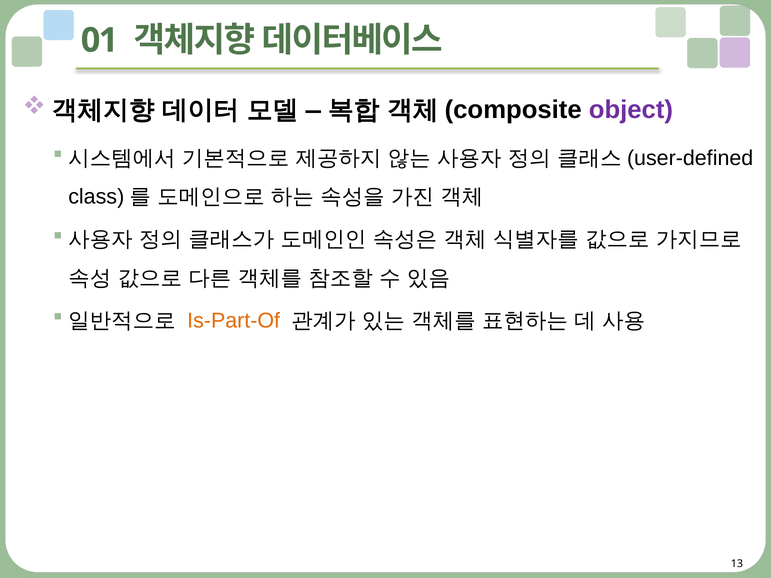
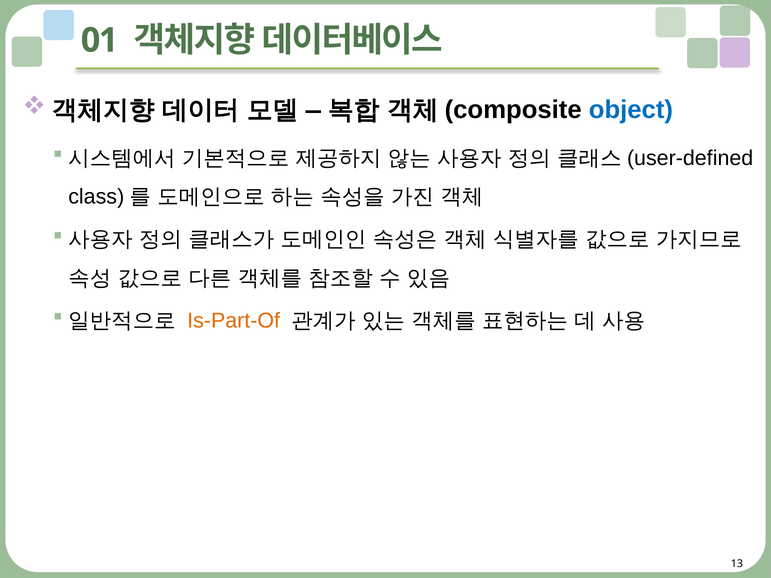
object colour: purple -> blue (631, 110)
